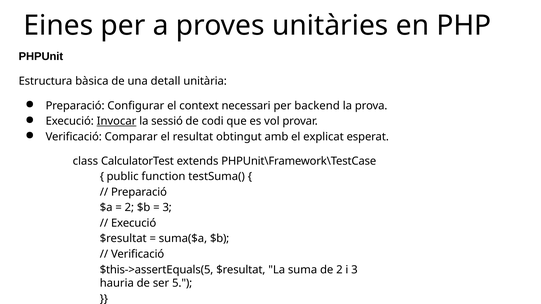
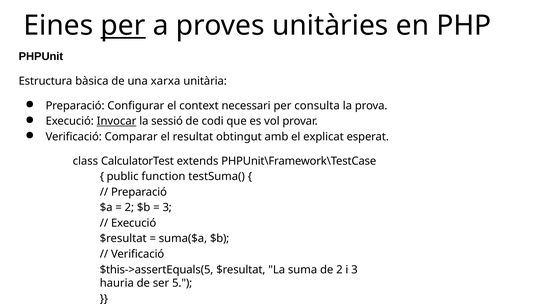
per underline: none -> present (123, 26)
detall: detall -> xarxa (166, 81)
backend: backend -> consulta (317, 106)
